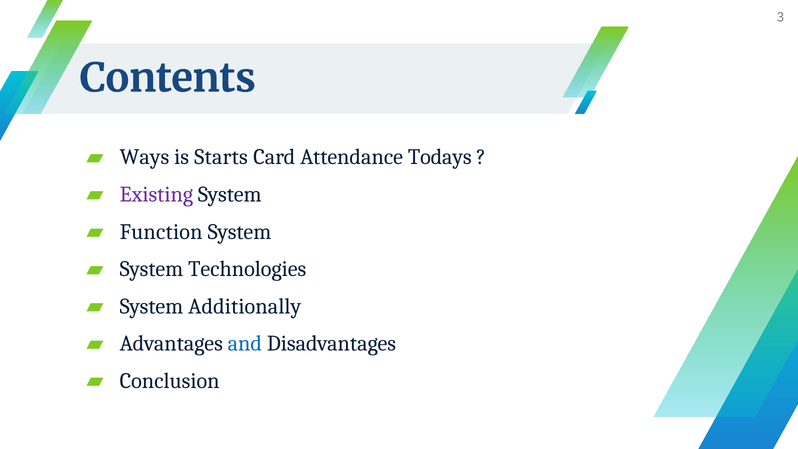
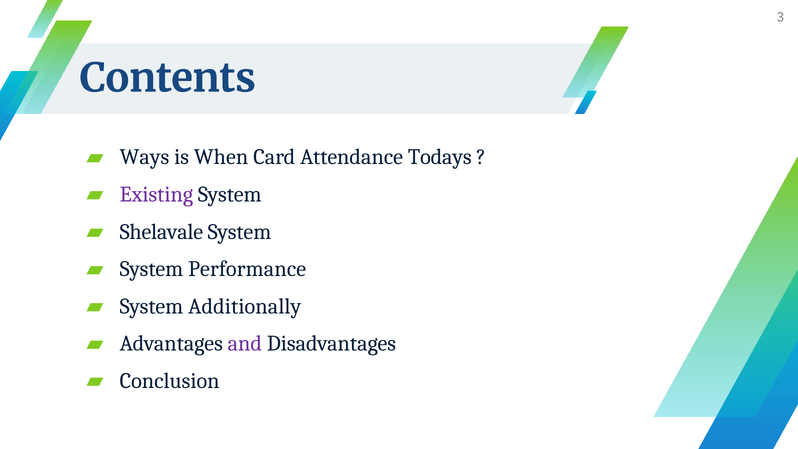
Starts: Starts -> When (221, 157)
Function: Function -> Shelavale (161, 232)
Technologies: Technologies -> Performance (247, 269)
and colour: blue -> purple (245, 343)
